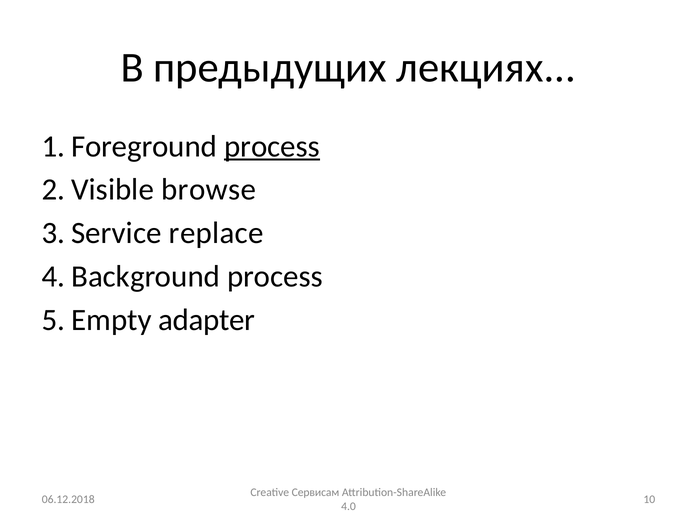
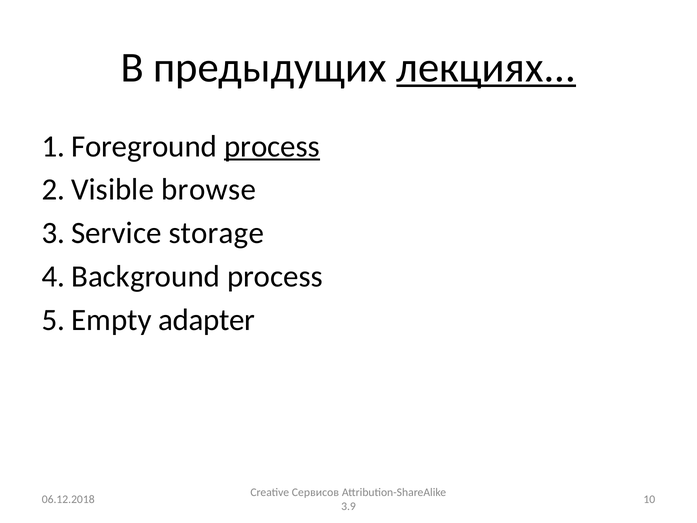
лекциях underline: none -> present (486, 67)
replace: replace -> storage (216, 233)
Сервисам: Сервисам -> Сервисов (315, 492)
4.0: 4.0 -> 3.9 (348, 506)
